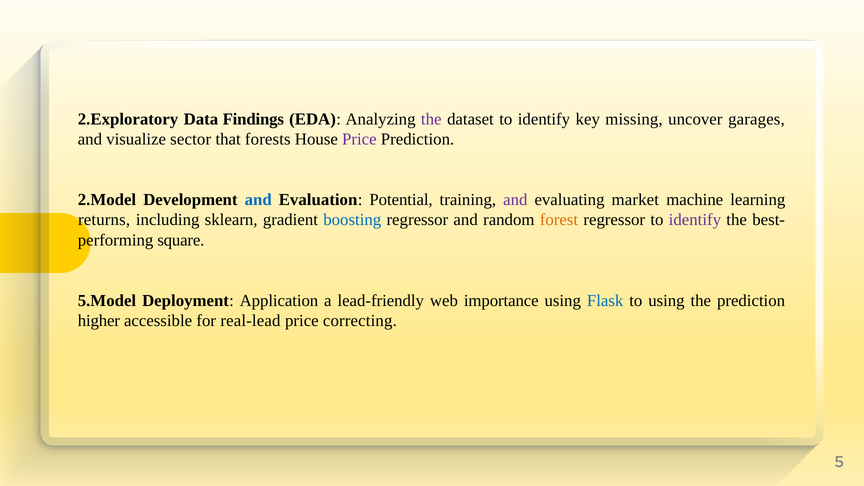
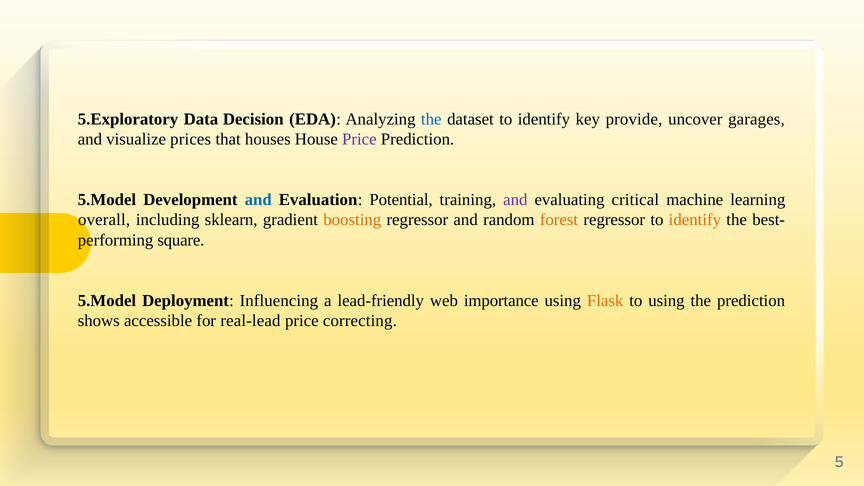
2.Exploratory: 2.Exploratory -> 5.Exploratory (128, 119)
Findings: Findings -> Decision (253, 119)
the colour: purple -> blue (431, 119)
missing: missing -> provide (634, 119)
sector: sector -> prices (191, 139)
forests: forests -> houses (268, 139)
2.Model: 2.Model -> 5.Model (107, 200)
market: market -> critical (635, 200)
returns: returns -> overall (104, 220)
boosting colour: blue -> orange (352, 220)
identify colour: purple -> orange (695, 220)
Application: Application -> Influencing (279, 301)
Flask colour: blue -> orange (605, 301)
higher: higher -> shows (99, 321)
